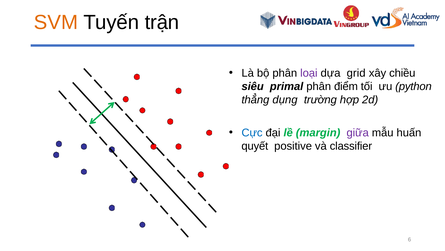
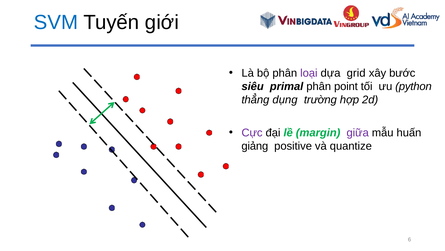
SVM colour: orange -> blue (56, 22)
trận: trận -> giới (162, 22)
chiều: chiều -> bước (402, 73)
điểm: điểm -> point (346, 86)
Cực colour: blue -> purple (252, 132)
quyết: quyết -> giảng (255, 146)
classifier: classifier -> quantize (351, 146)
